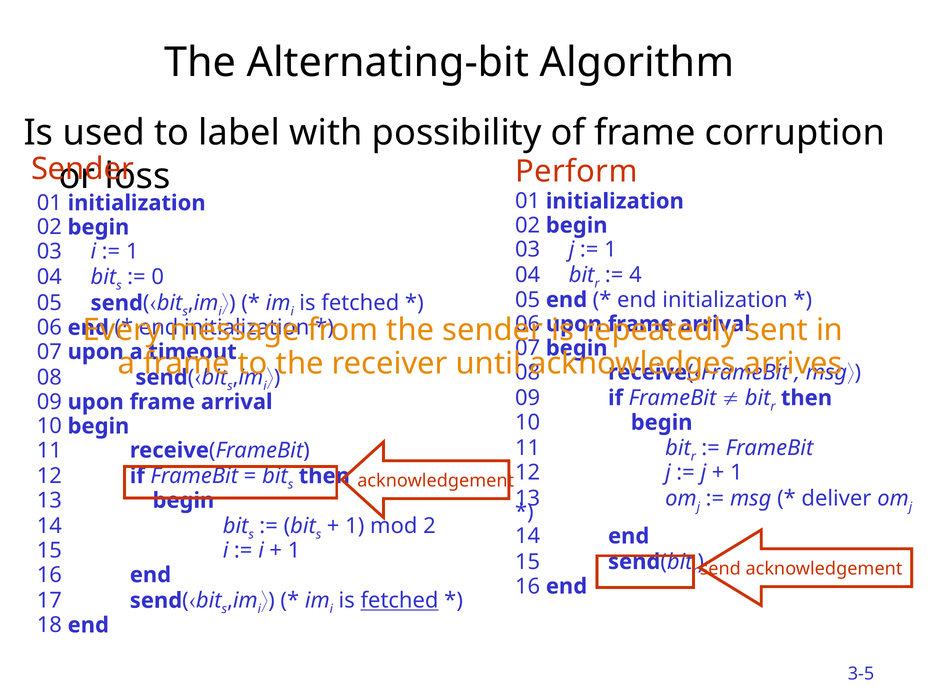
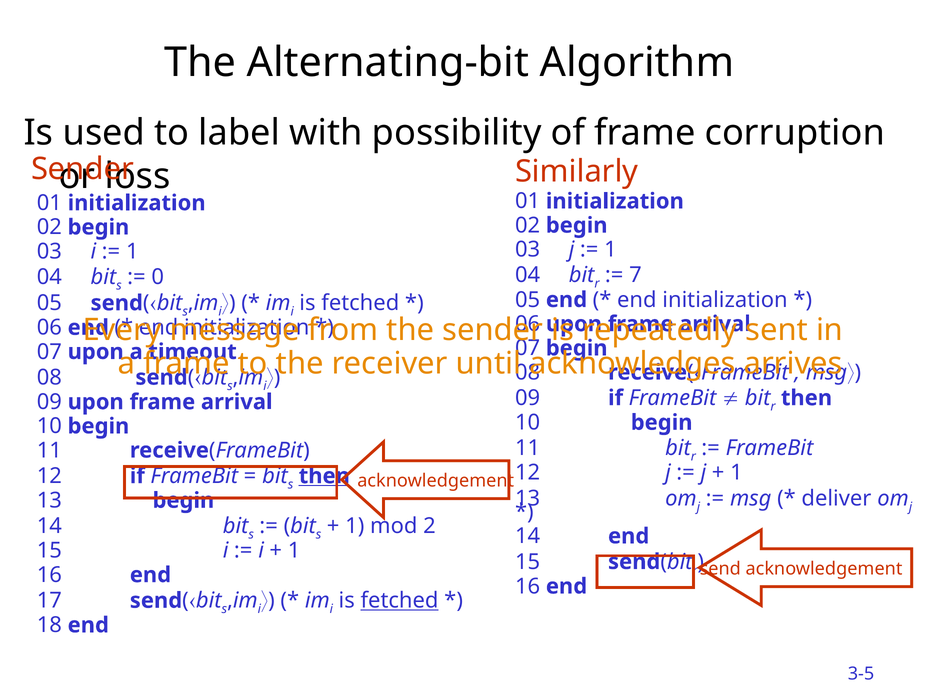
Perform: Perform -> Similarly (577, 172)
4: 4 -> 7 (635, 275)
then underline: none -> present (324, 476)
